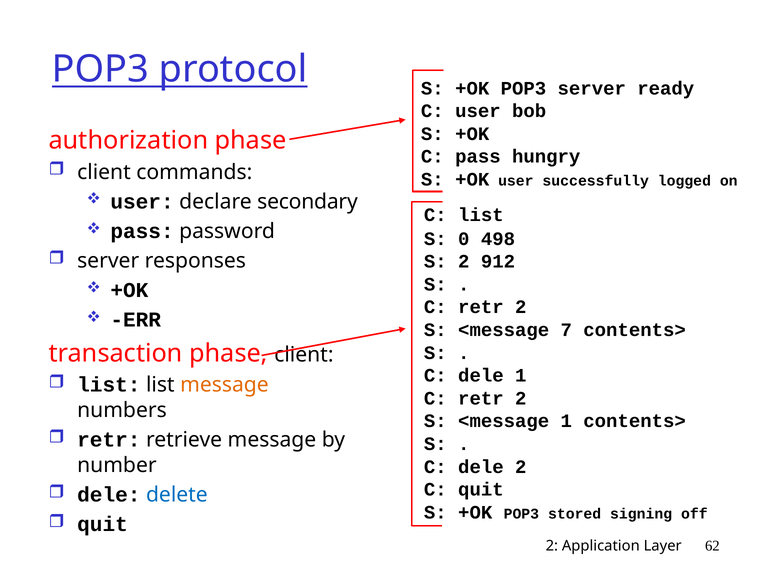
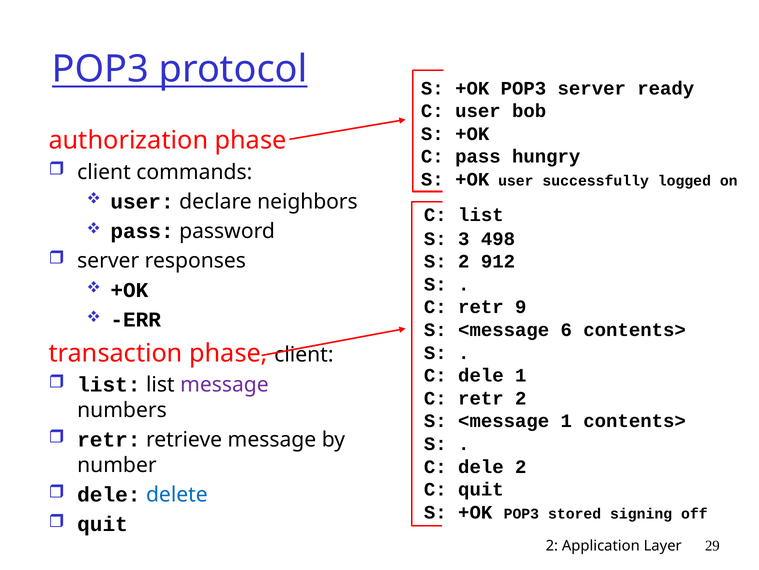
secondary: secondary -> neighbors (307, 201)
0: 0 -> 3 (464, 239)
2: 2 -> 9 (521, 307)
7: 7 -> 6 (566, 330)
message colour: orange -> purple (224, 384)
62: 62 -> 29 (712, 545)
